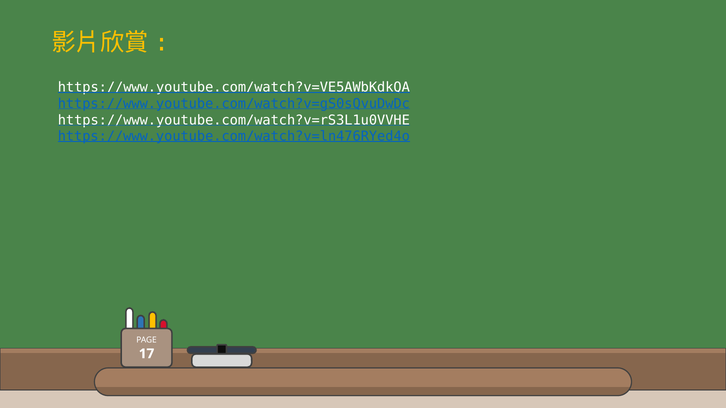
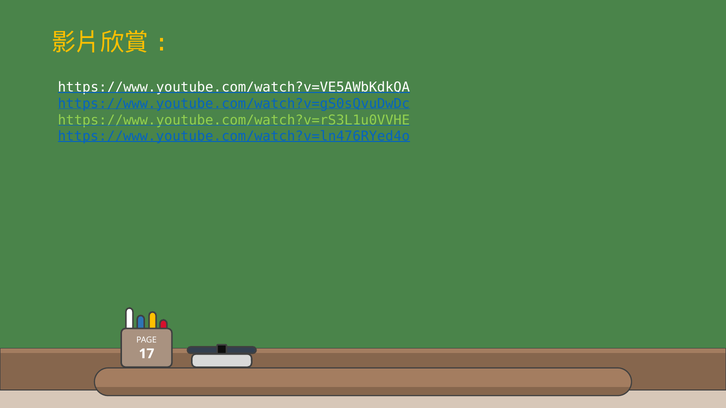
https://www.youtube.com/watch?v=rS3L1u0VVHE colour: white -> light green (234, 120)
